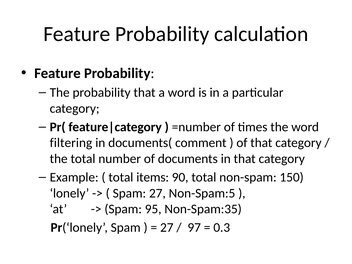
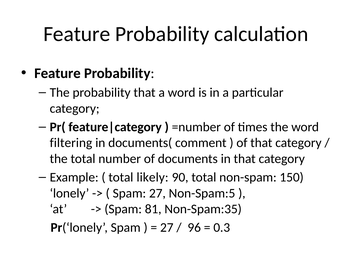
items: items -> likely (153, 177)
95: 95 -> 81 (153, 209)
97: 97 -> 96 (194, 228)
